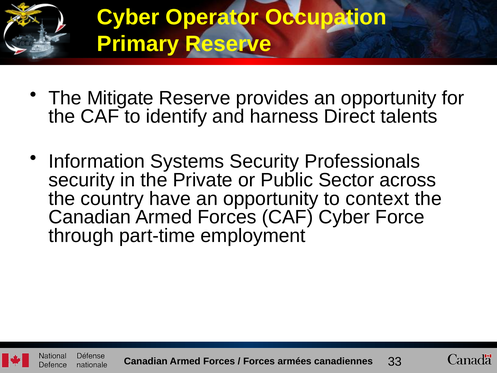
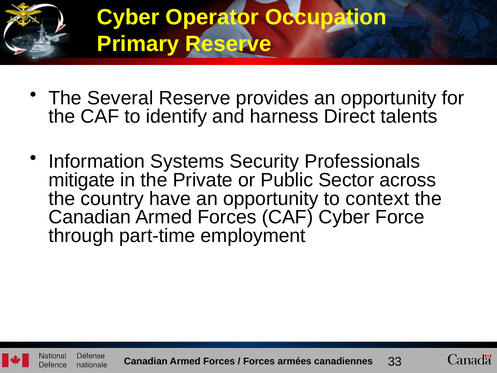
Mitigate: Mitigate -> Several (120, 98)
security: security -> mitigate (82, 180)
